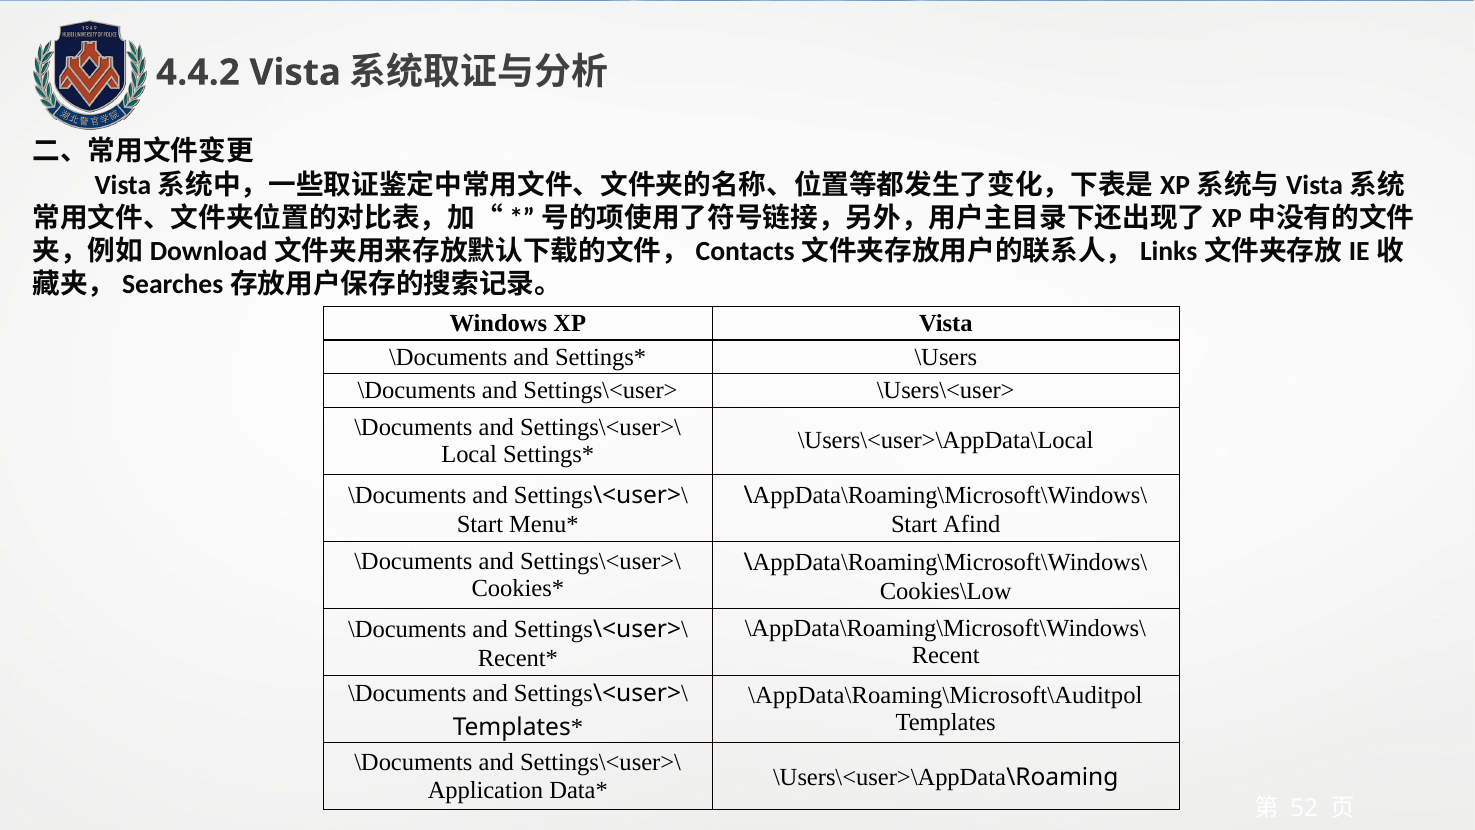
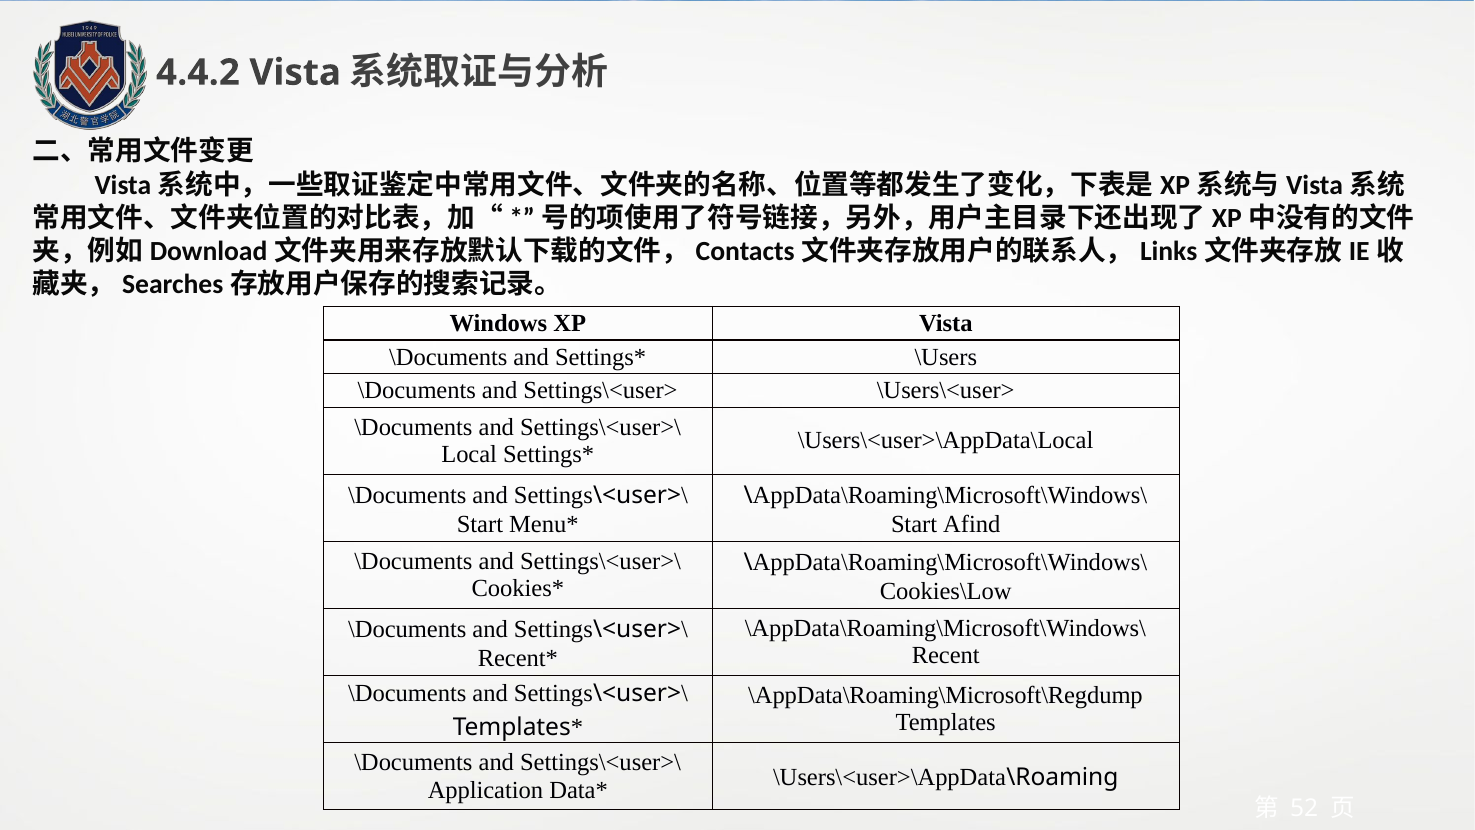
\AppData\Roaming\Microsoft\Auditpol: \AppData\Roaming\Microsoft\Auditpol -> \AppData\Roaming\Microsoft\Regdump (945, 695)
